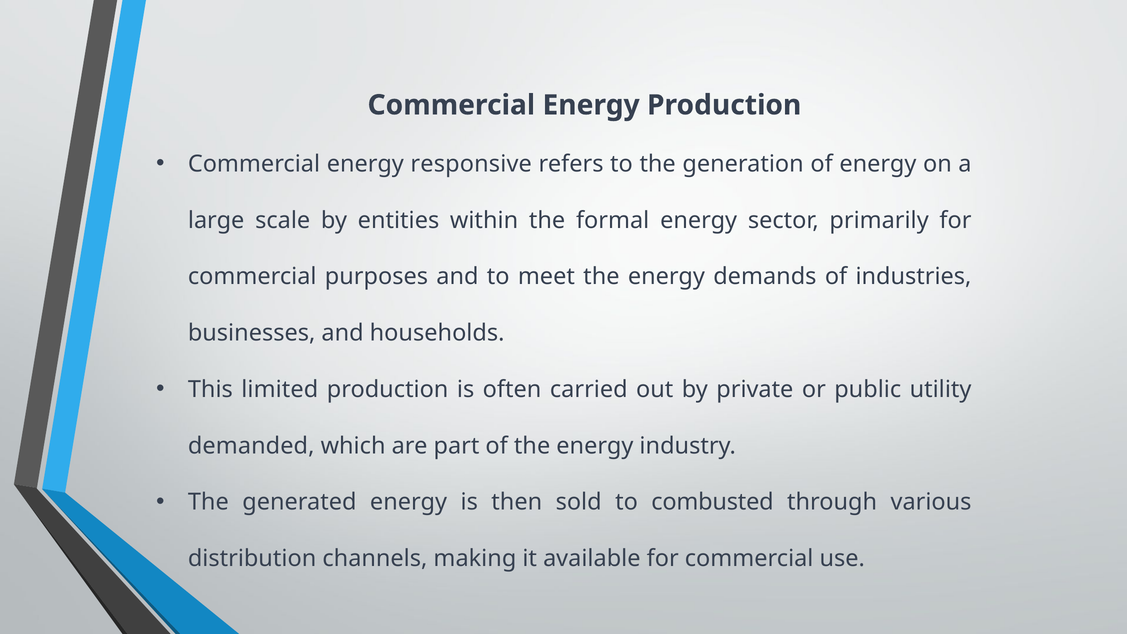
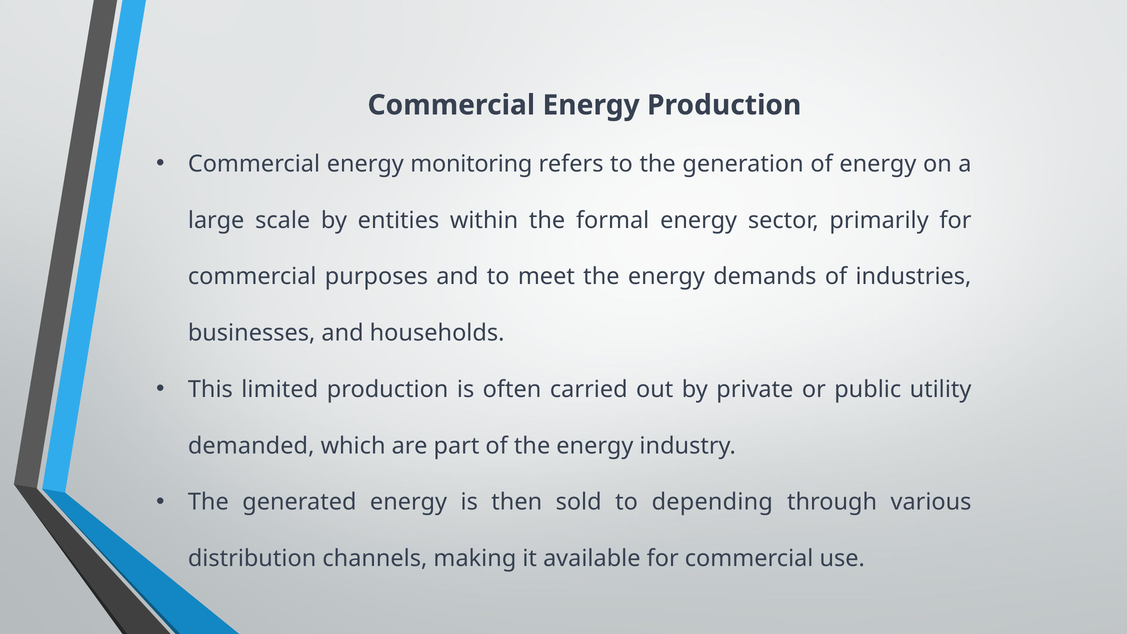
responsive: responsive -> monitoring (471, 164)
combusted: combusted -> depending (712, 502)
